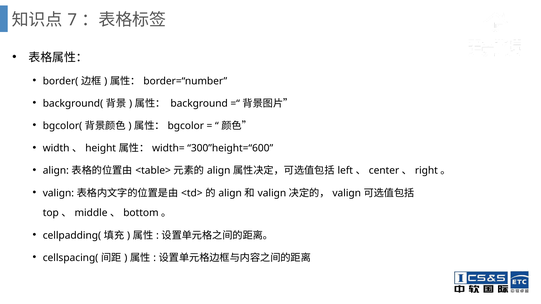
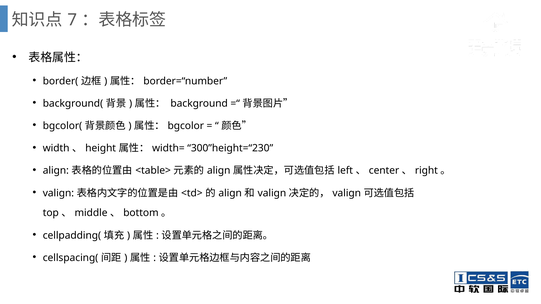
300”height=“600: 300”height=“600 -> 300”height=“230 (230, 148)
